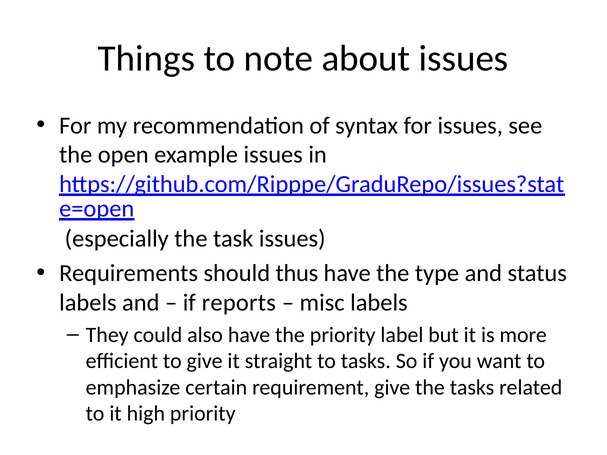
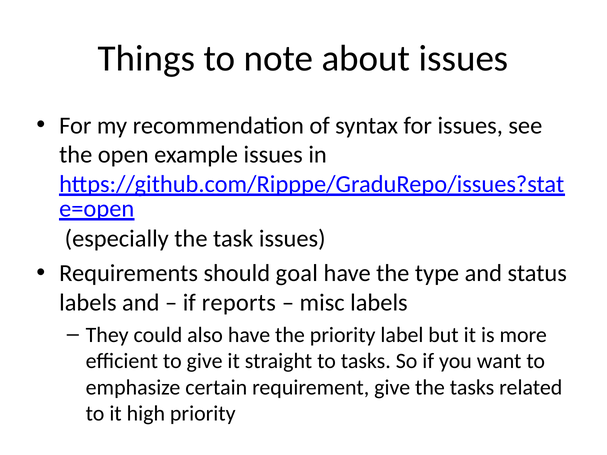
thus: thus -> goal (297, 273)
